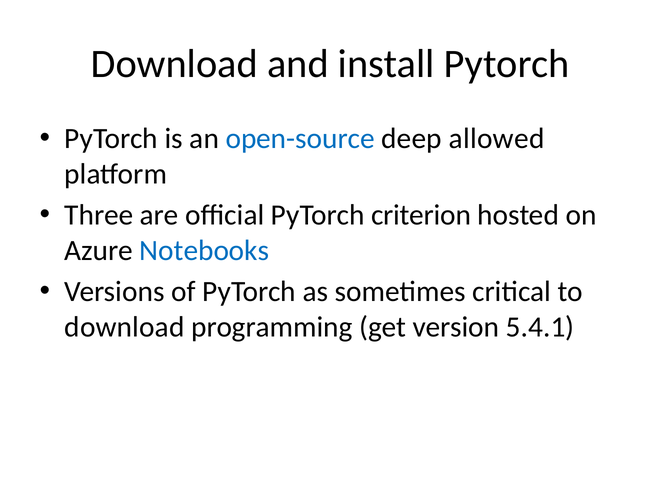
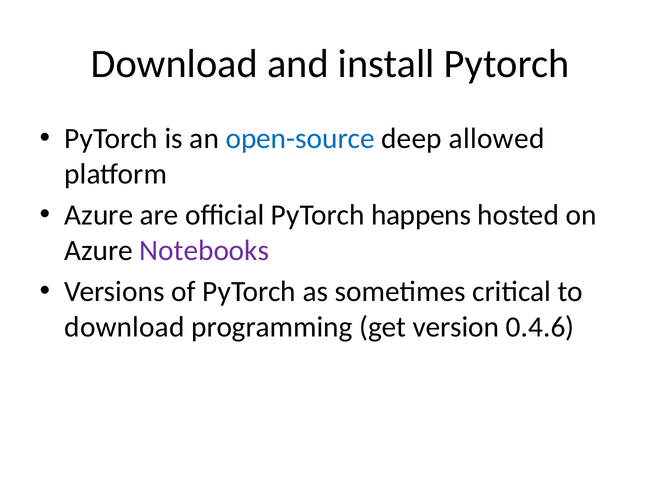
Three: Three -> Azure (99, 215)
criterion: criterion -> happens (421, 215)
Notebooks colour: blue -> purple (204, 250)
5.4.1: 5.4.1 -> 0.4.6 (540, 327)
